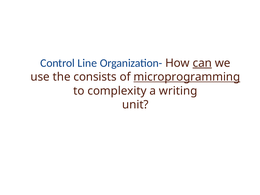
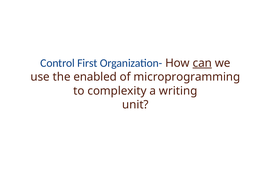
Line: Line -> First (87, 63)
consists: consists -> enabled (95, 77)
microprogramming underline: present -> none (187, 77)
